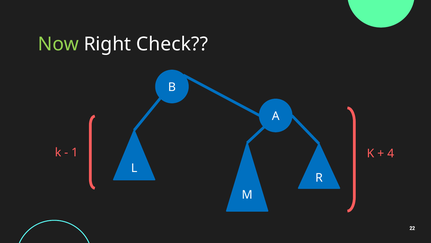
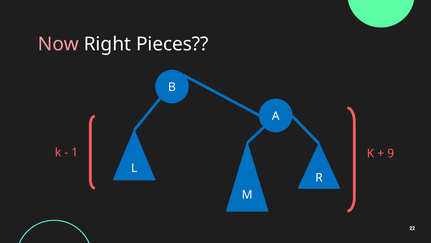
Now colour: light green -> pink (58, 44)
Check: Check -> Pieces (172, 44)
4: 4 -> 9 (391, 153)
